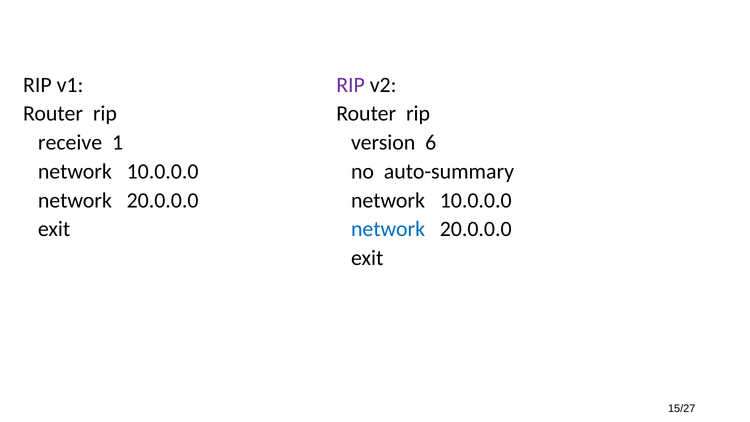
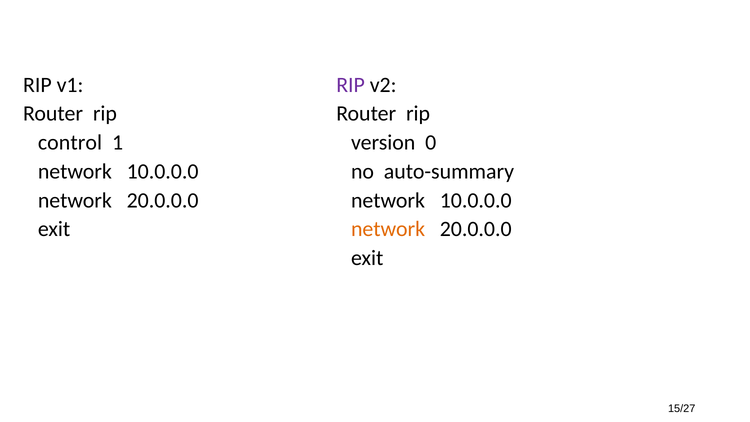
receive: receive -> control (70, 143)
6: 6 -> 0 (431, 143)
network colour: blue -> orange (388, 229)
